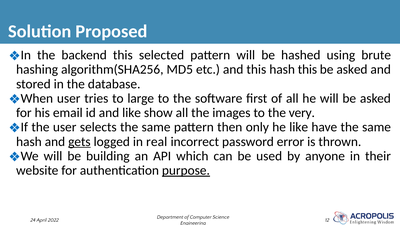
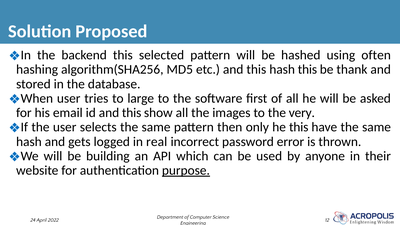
brute: brute -> often (376, 55)
asked: asked -> thank (352, 70)
id and like: like -> this (132, 113)
he like: like -> this (299, 127)
gets underline: present -> none (79, 142)
